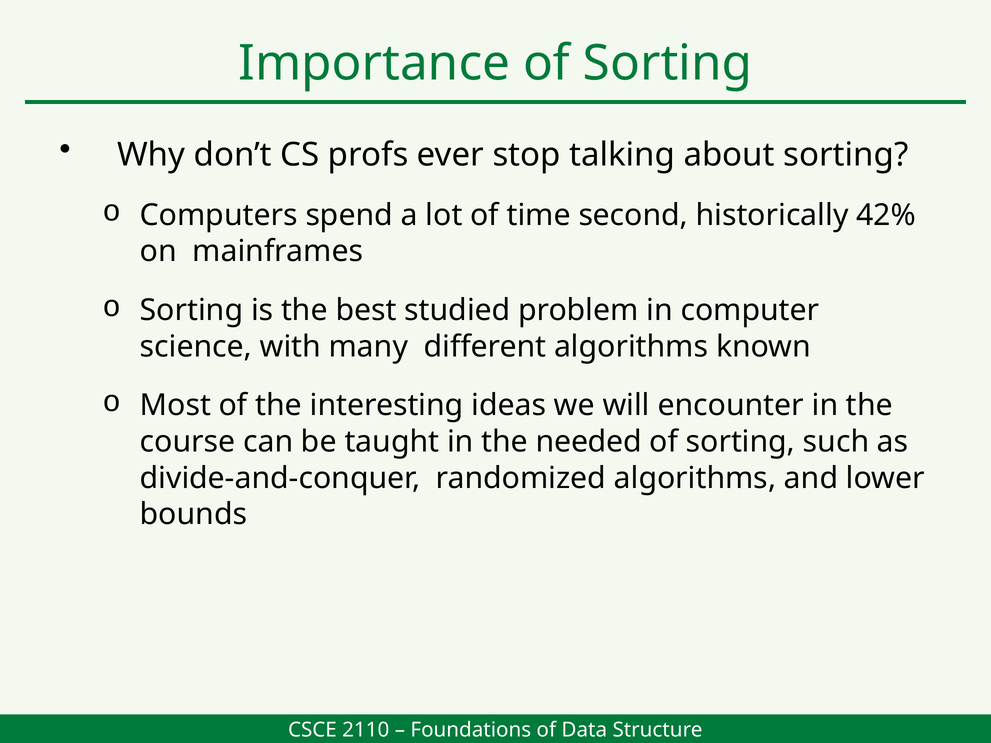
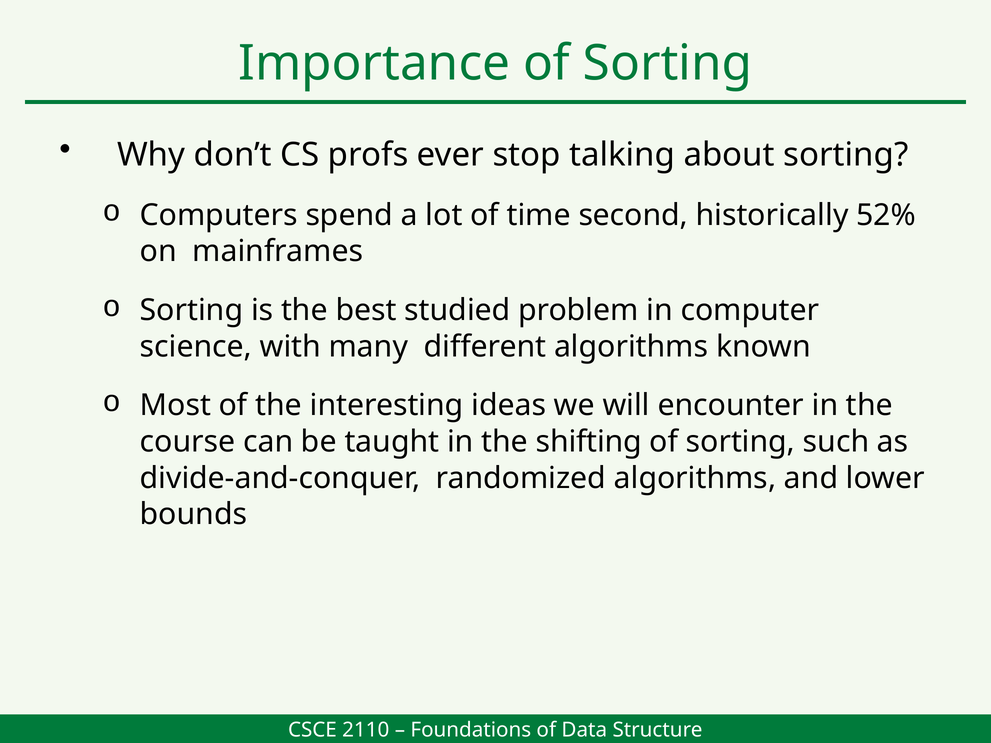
42%: 42% -> 52% (886, 215)
needed: needed -> shifting (589, 442)
